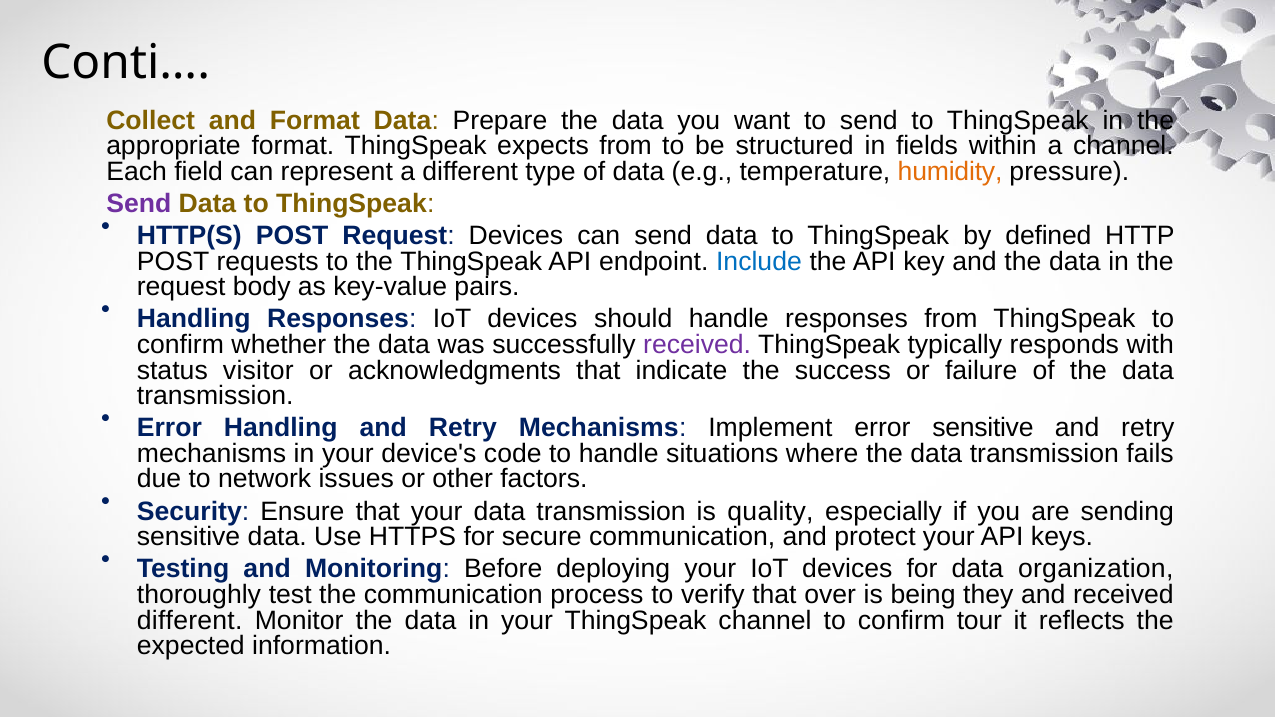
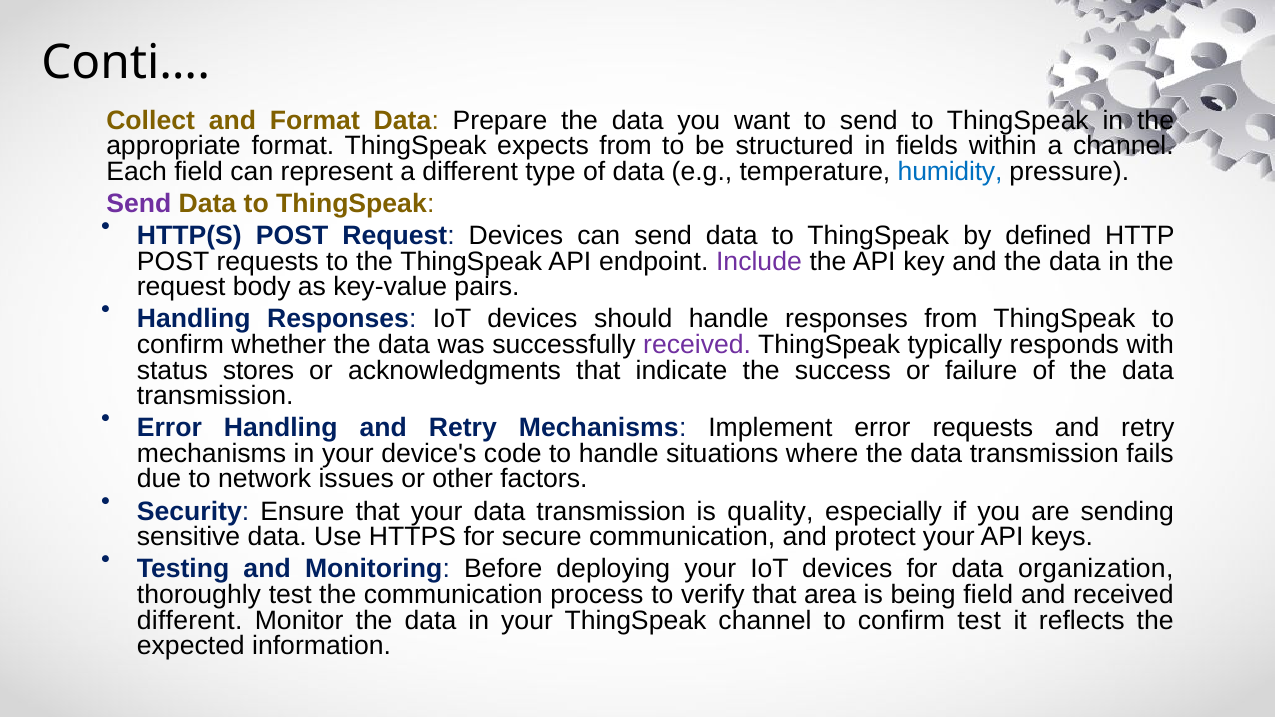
humidity colour: orange -> blue (950, 171)
Include colour: blue -> purple (759, 261)
visitor: visitor -> stores (259, 370)
error sensitive: sensitive -> requests (983, 428)
over: over -> area (830, 595)
being they: they -> field (988, 595)
confirm tour: tour -> test (979, 620)
